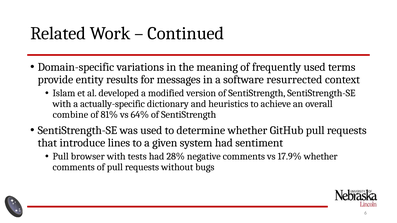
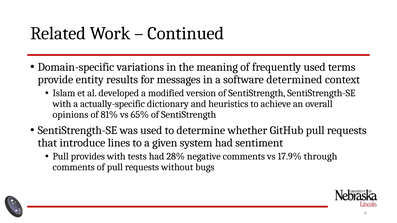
resurrected: resurrected -> determined (294, 80)
combine: combine -> opinions (70, 115)
64%: 64% -> 65% (140, 115)
browser: browser -> provides (88, 157)
17.9% whether: whether -> through (321, 157)
